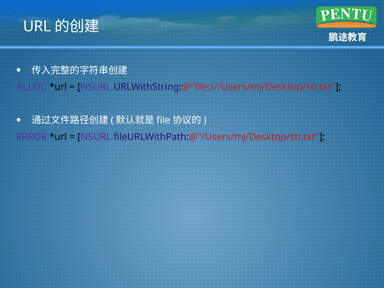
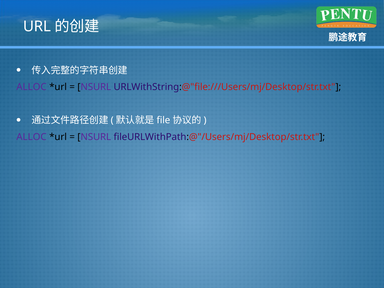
ERROR: ERROR -> ALLOC (31, 137)
